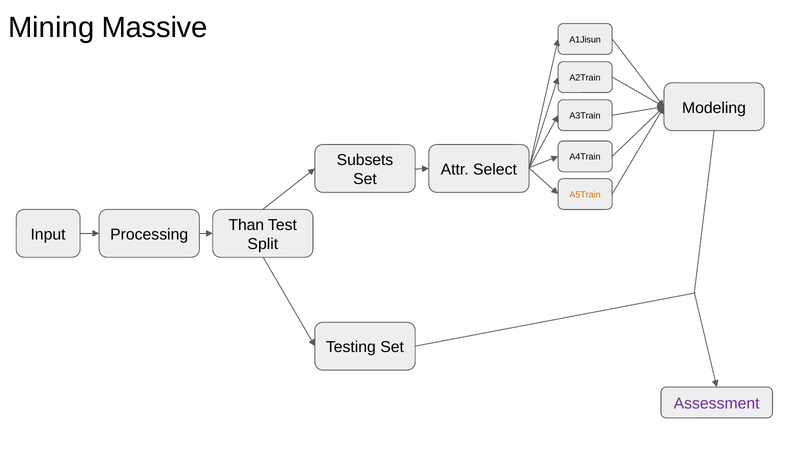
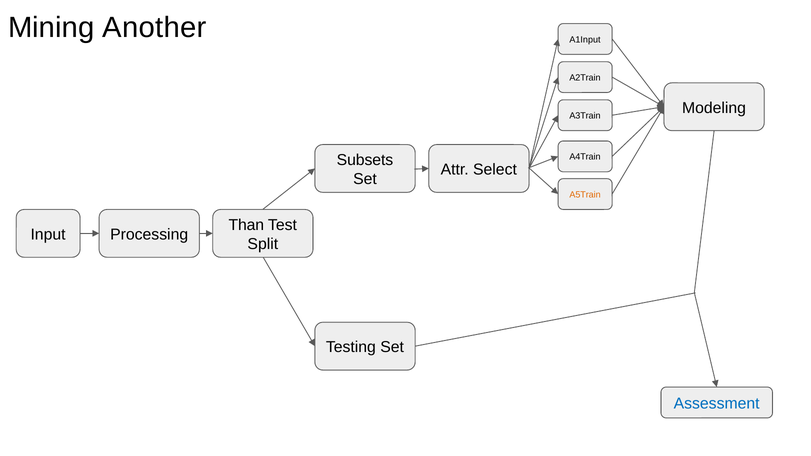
Massive: Massive -> Another (154, 28)
A1Jisun: A1Jisun -> A1Input (585, 40)
Assessment colour: purple -> blue (717, 404)
